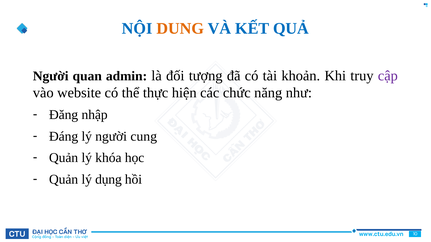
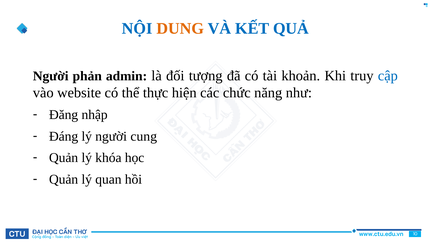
quan: quan -> phản (87, 76)
cập colour: purple -> blue (388, 76)
dụng: dụng -> quan (108, 180)
